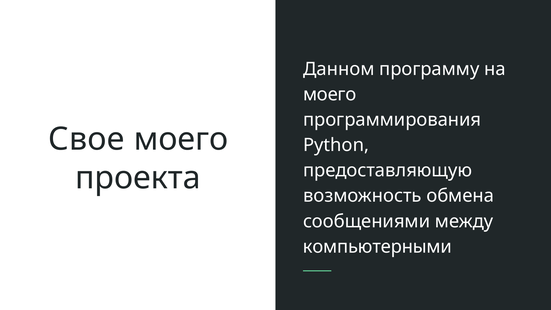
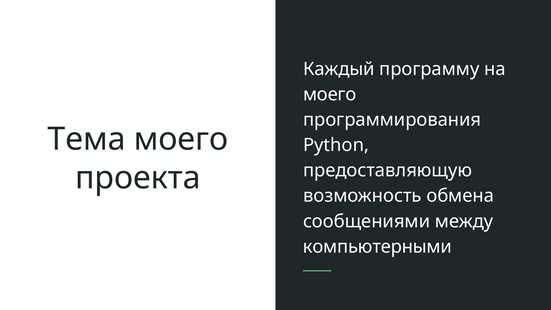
Данном: Данном -> Каждый (339, 69)
Свое: Свое -> Тема (87, 139)
